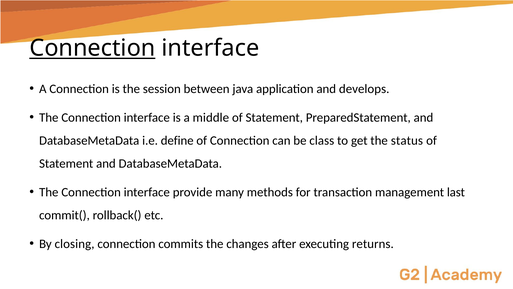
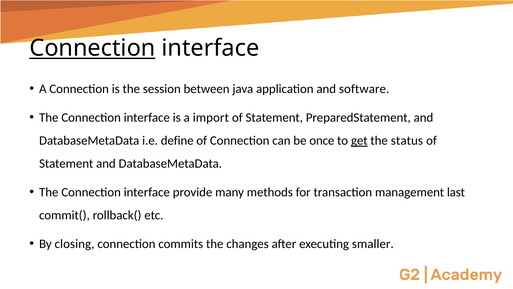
develops: develops -> software (364, 89)
middle: middle -> import (211, 117)
class: class -> once (322, 140)
get underline: none -> present (359, 140)
returns: returns -> smaller (373, 243)
